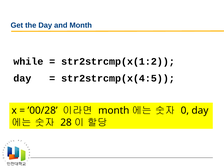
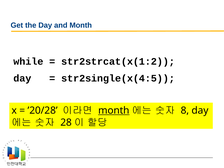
str2strcmp(x(1:2: str2strcmp(x(1:2 -> str2strcat(x(1:2 (118, 61)
str2strcmp(x(4:5: str2strcmp(x(4:5 -> str2single(x(4:5 (118, 78)
’00/28: ’00/28 -> ’20/28 (43, 110)
month underline: none -> present (114, 110)
0: 0 -> 8 (185, 110)
